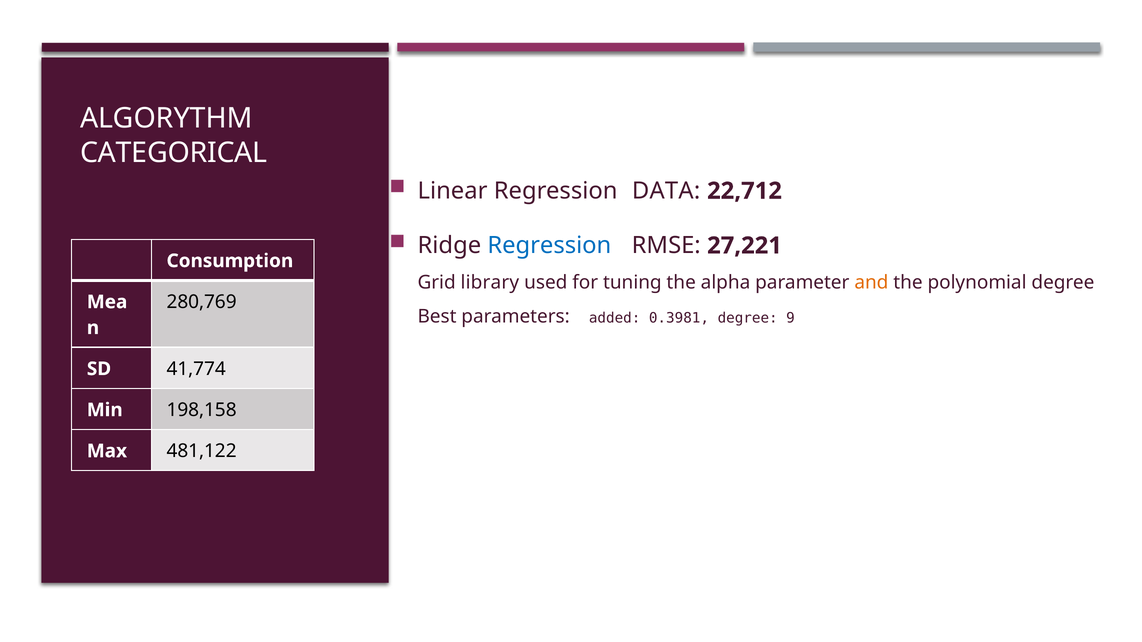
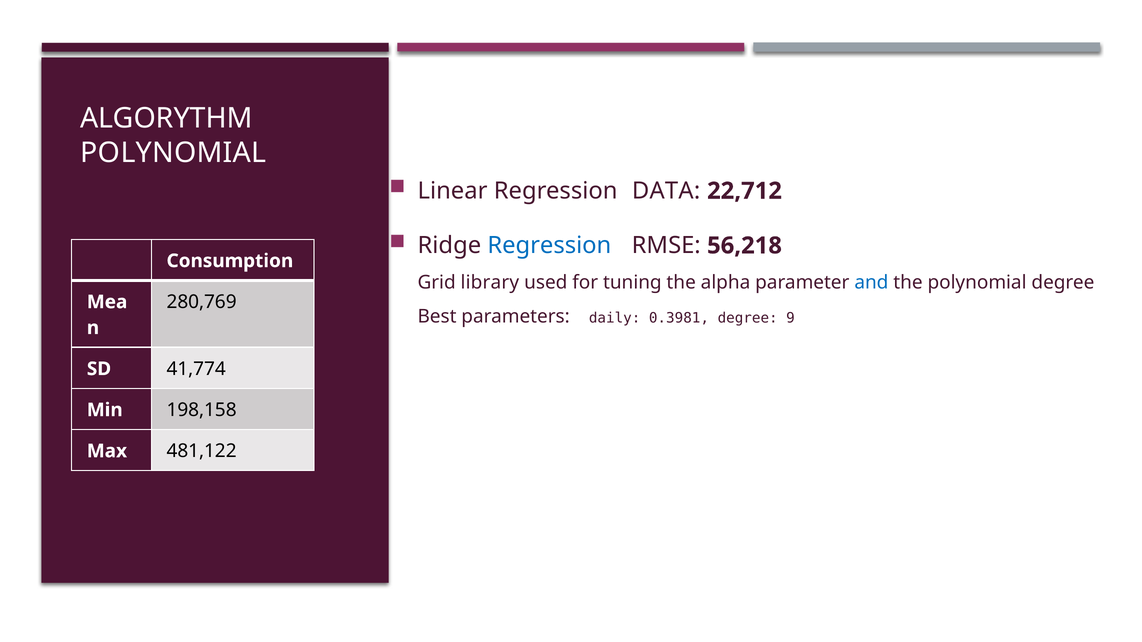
CATEGORICAL: CATEGORICAL -> POLYNOMIAL (173, 153)
27,221: 27,221 -> 56,218 (745, 246)
and colour: orange -> blue (871, 283)
added: added -> daily (615, 318)
